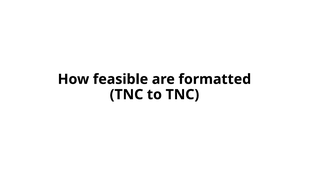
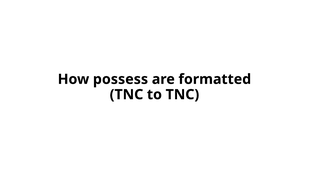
feasible: feasible -> possess (120, 79)
